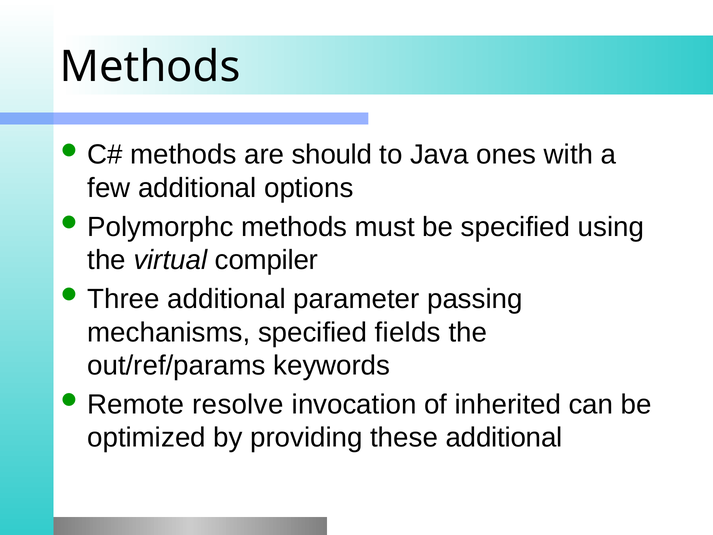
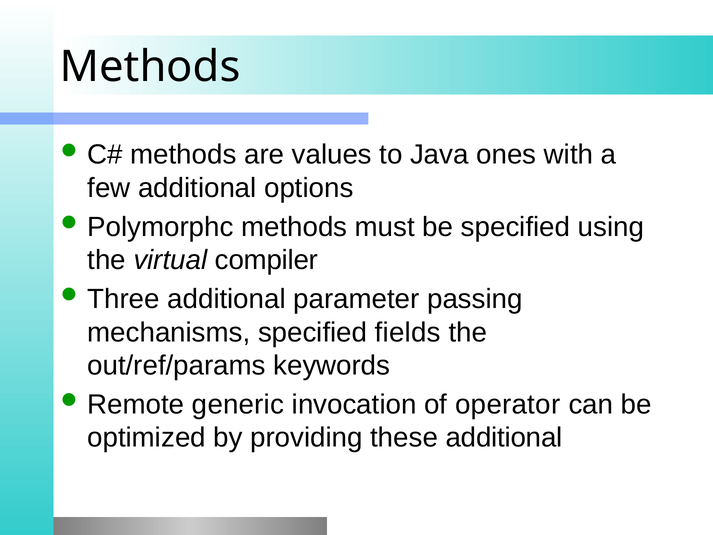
should: should -> values (332, 155)
resolve: resolve -> generic (238, 404)
inherited: inherited -> operator (508, 404)
